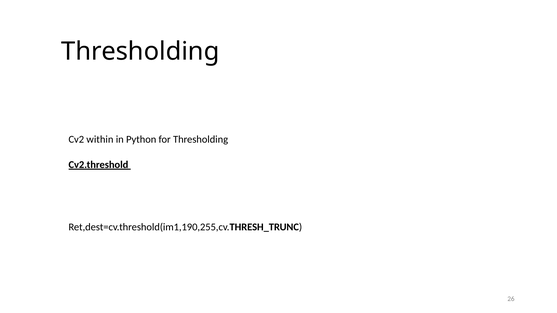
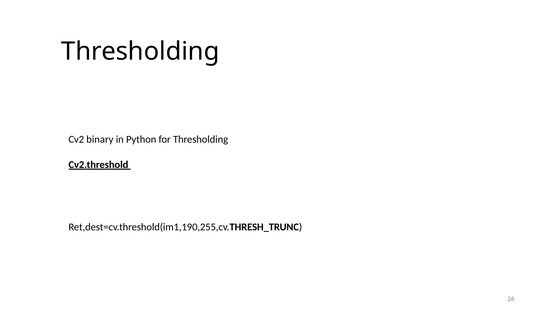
within: within -> binary (100, 140)
